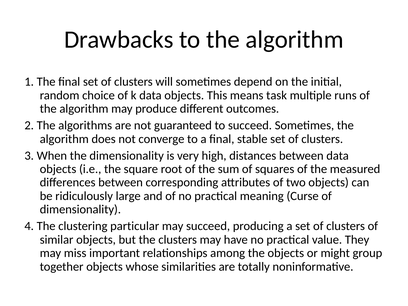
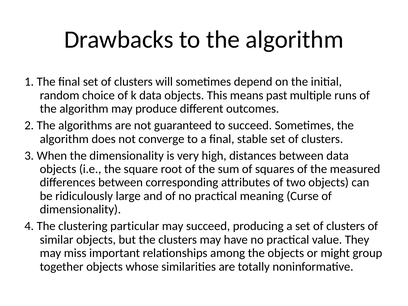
task: task -> past (277, 95)
